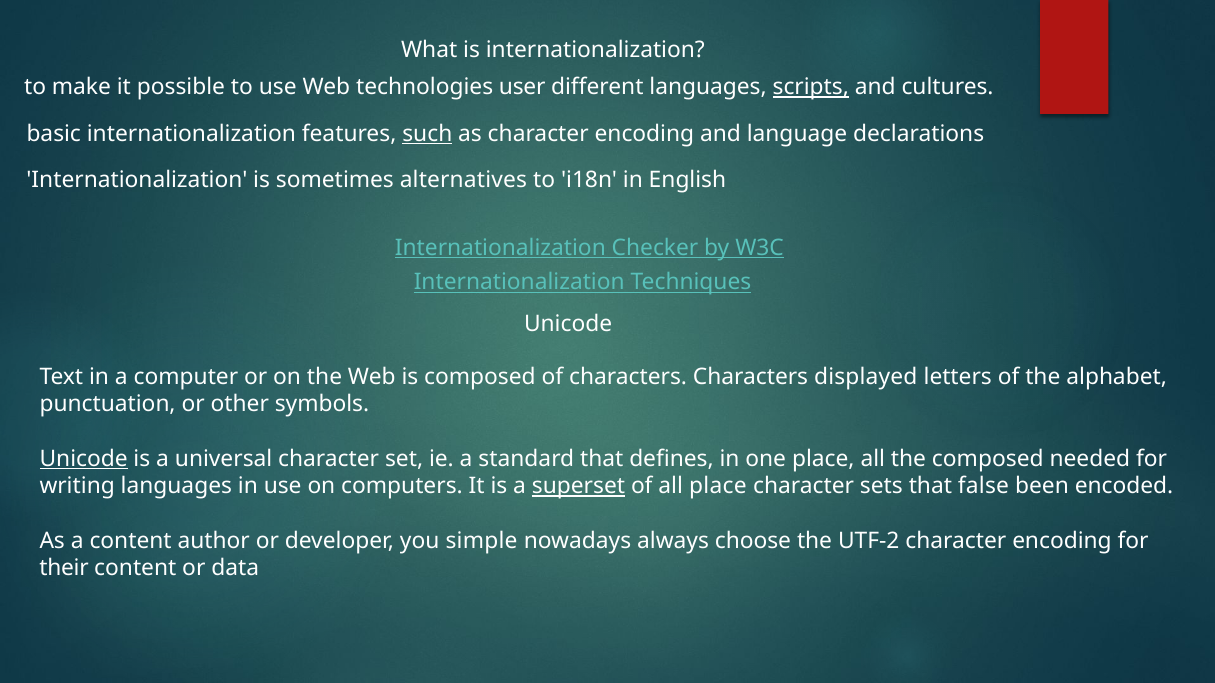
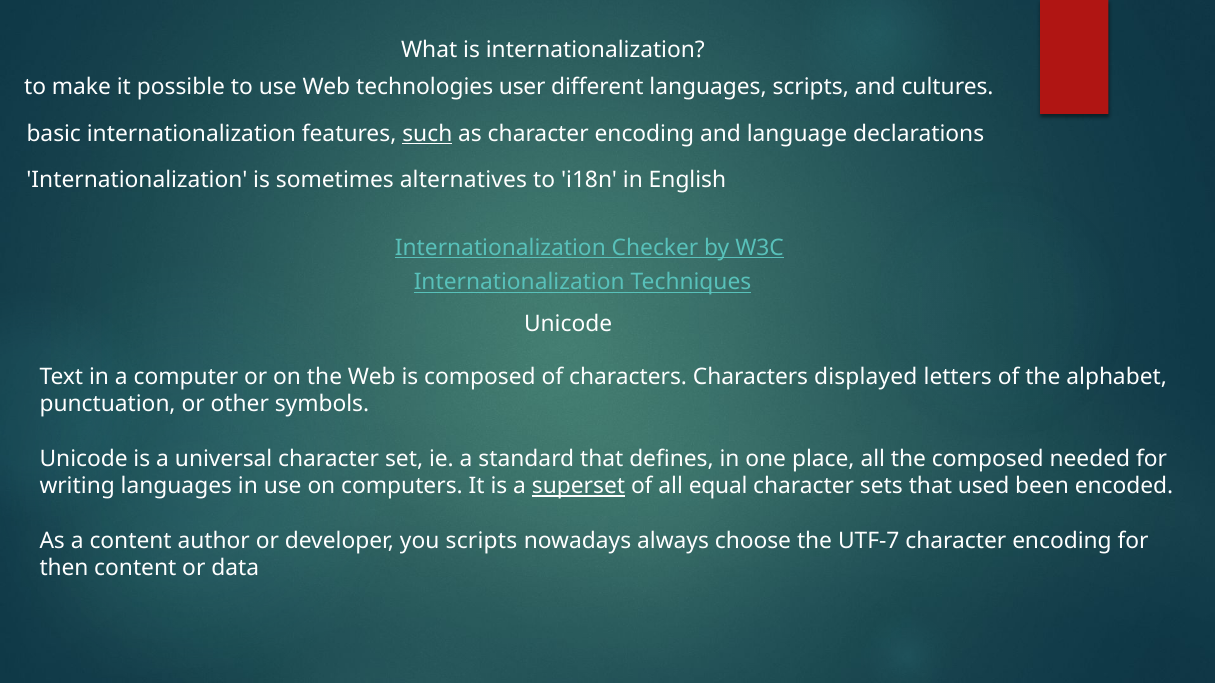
scripts underline: present -> none (811, 87)
Unicode underline: present -> none (84, 459)
all place: place -> equal (718, 487)
false: false -> used (984, 487)
you simple: simple -> scripts (482, 541)
UTF-2: UTF-2 -> UTF-7 (869, 541)
their: their -> then (64, 569)
